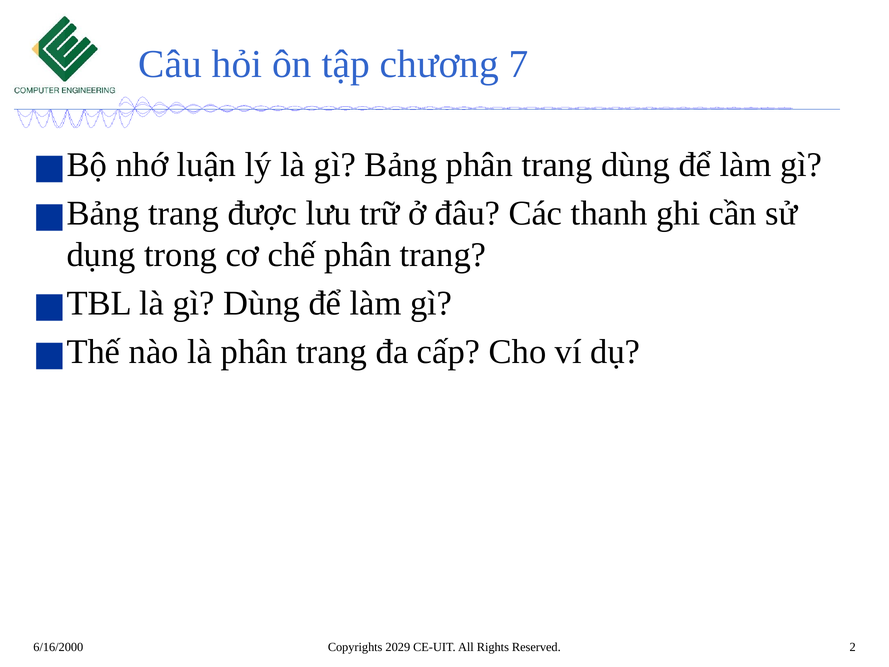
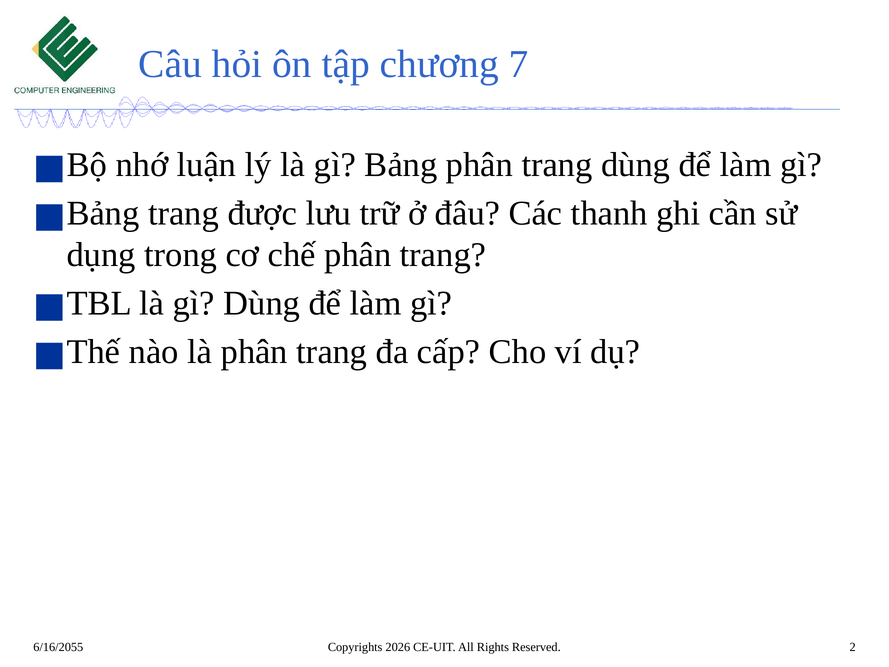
6/16/2000: 6/16/2000 -> 6/16/2055 (58, 647)
2029: 2029 -> 2026 (398, 647)
